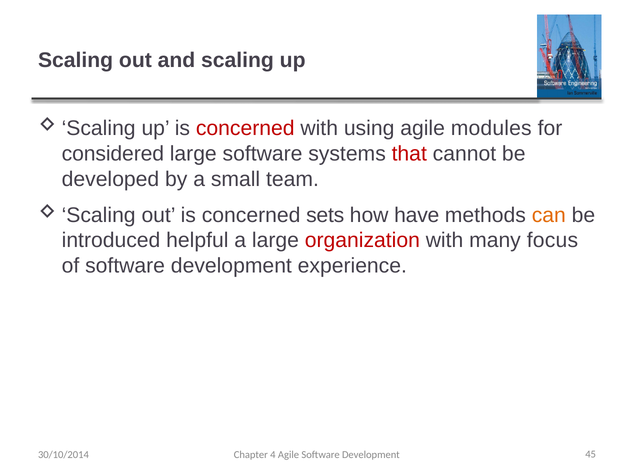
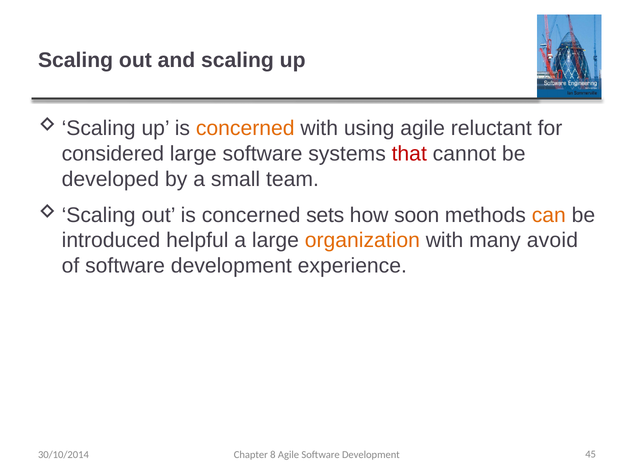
concerned colour: red -> orange (245, 128)
modules: modules -> reluctant (491, 128)
have: have -> soon (417, 215)
organization colour: red -> orange (362, 240)
focus: focus -> avoid (552, 240)
4: 4 -> 8 (273, 454)
